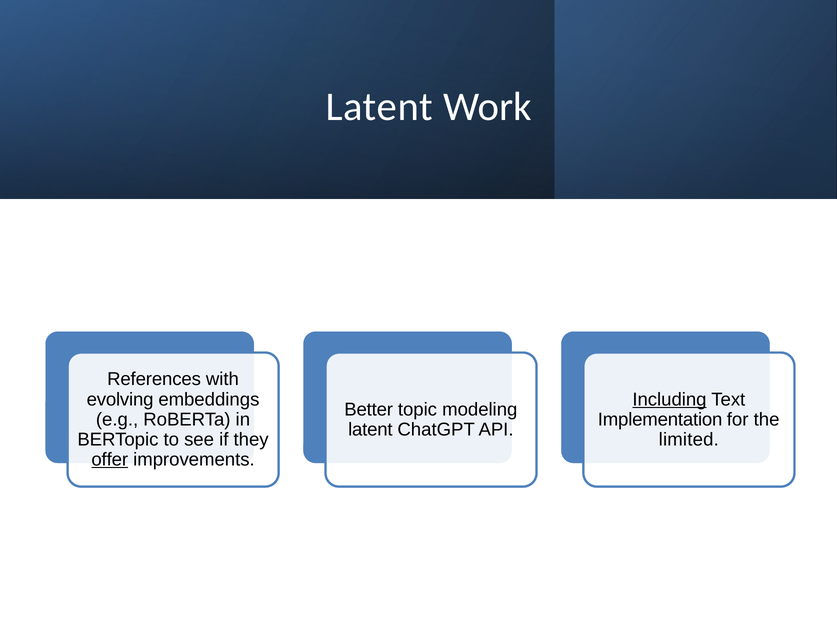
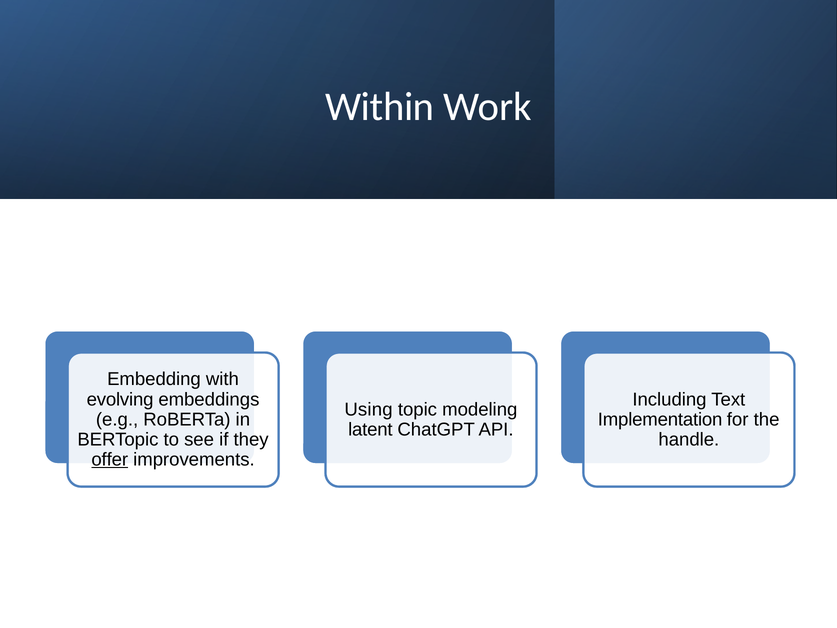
Latent: Latent -> Within (380, 107)
References: References -> Embedding (154, 379)
Including underline: present -> none (669, 399)
Better: Better -> Using (368, 409)
limited: limited -> handle (689, 439)
